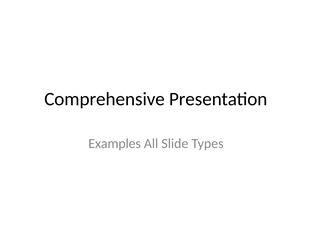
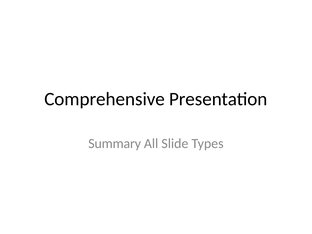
Examples: Examples -> Summary (115, 143)
